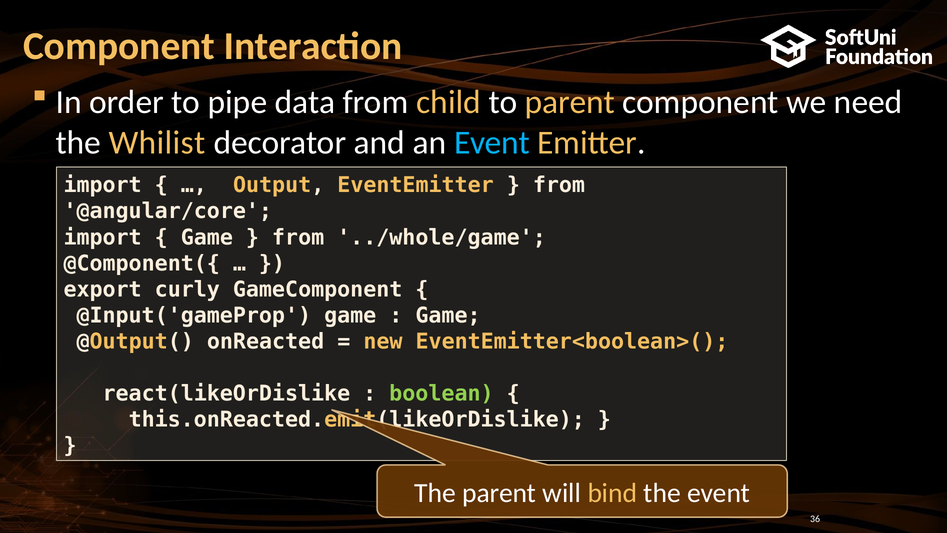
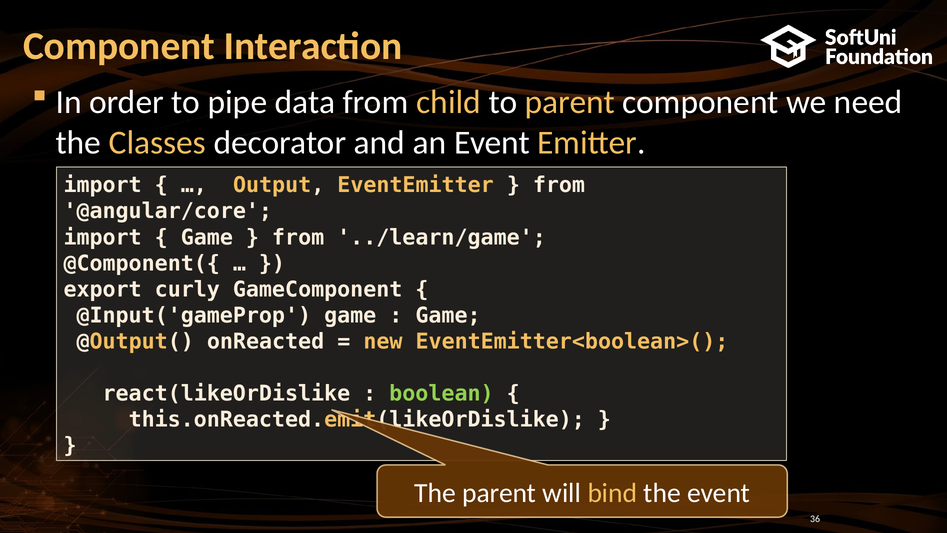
Whilist: Whilist -> Classes (157, 142)
Event colour: light blue -> white (492, 142)
../whole/game: ../whole/game -> ../learn/game (441, 237)
